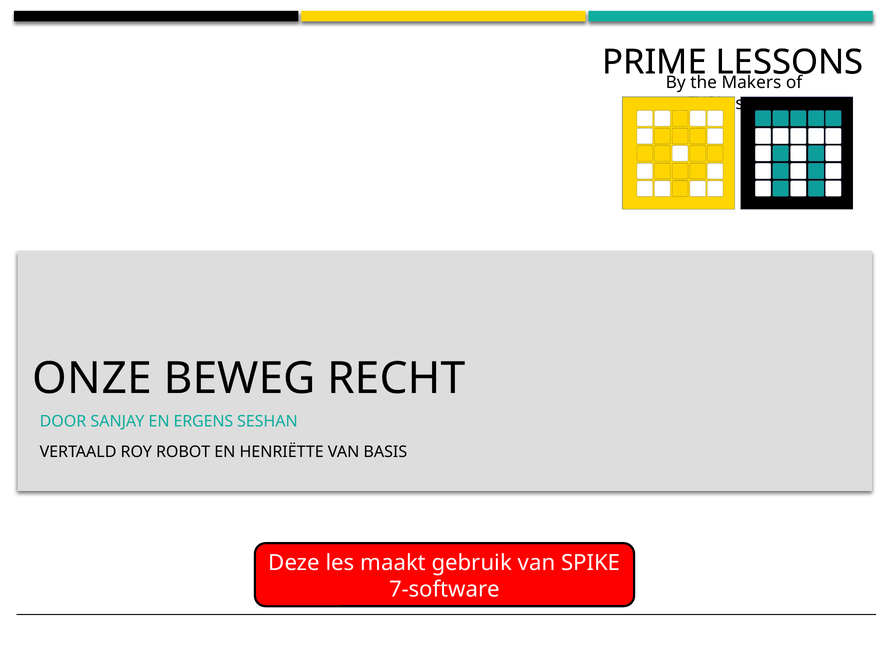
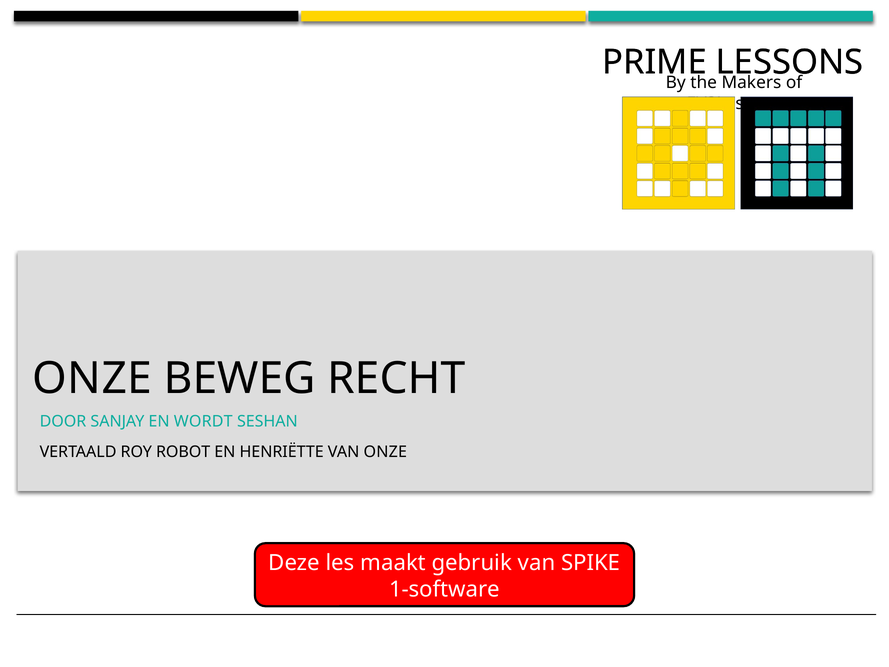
ERGENS: ERGENS -> WORDT (203, 421)
VAN BASIS: BASIS -> ONZE (385, 452)
7-software: 7-software -> 1-software (444, 589)
